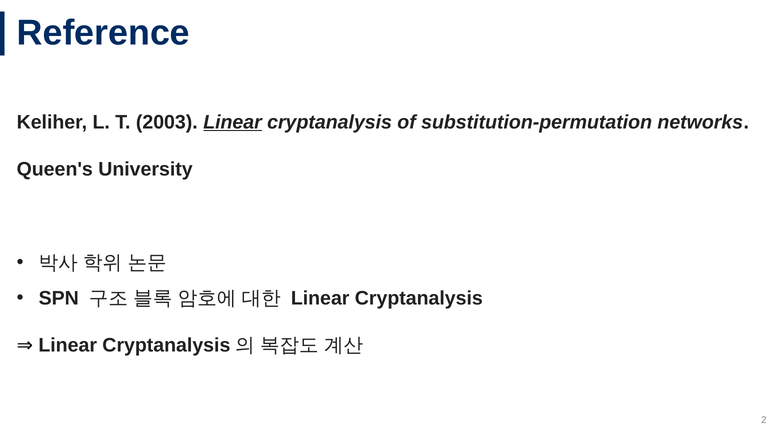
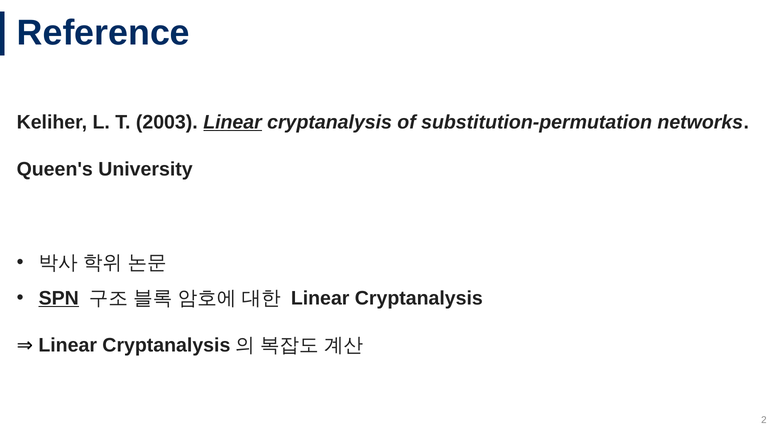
SPN underline: none -> present (59, 298)
